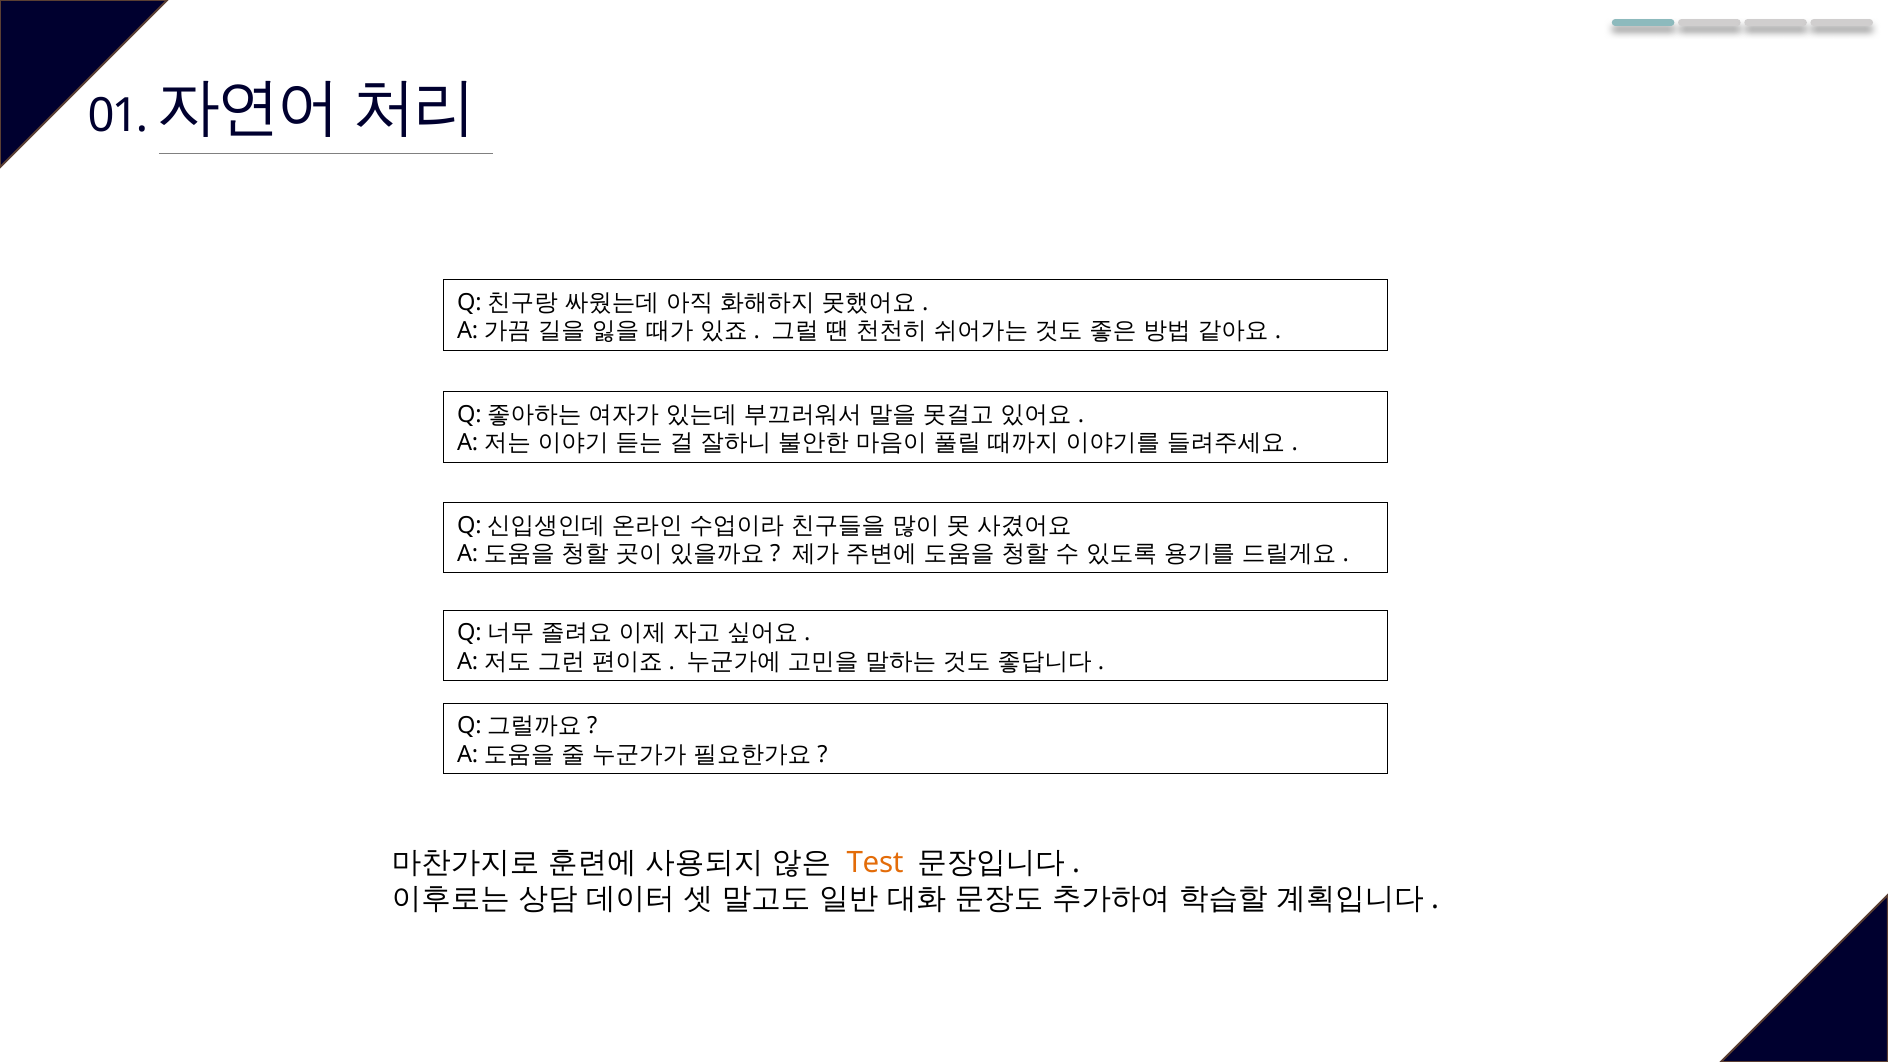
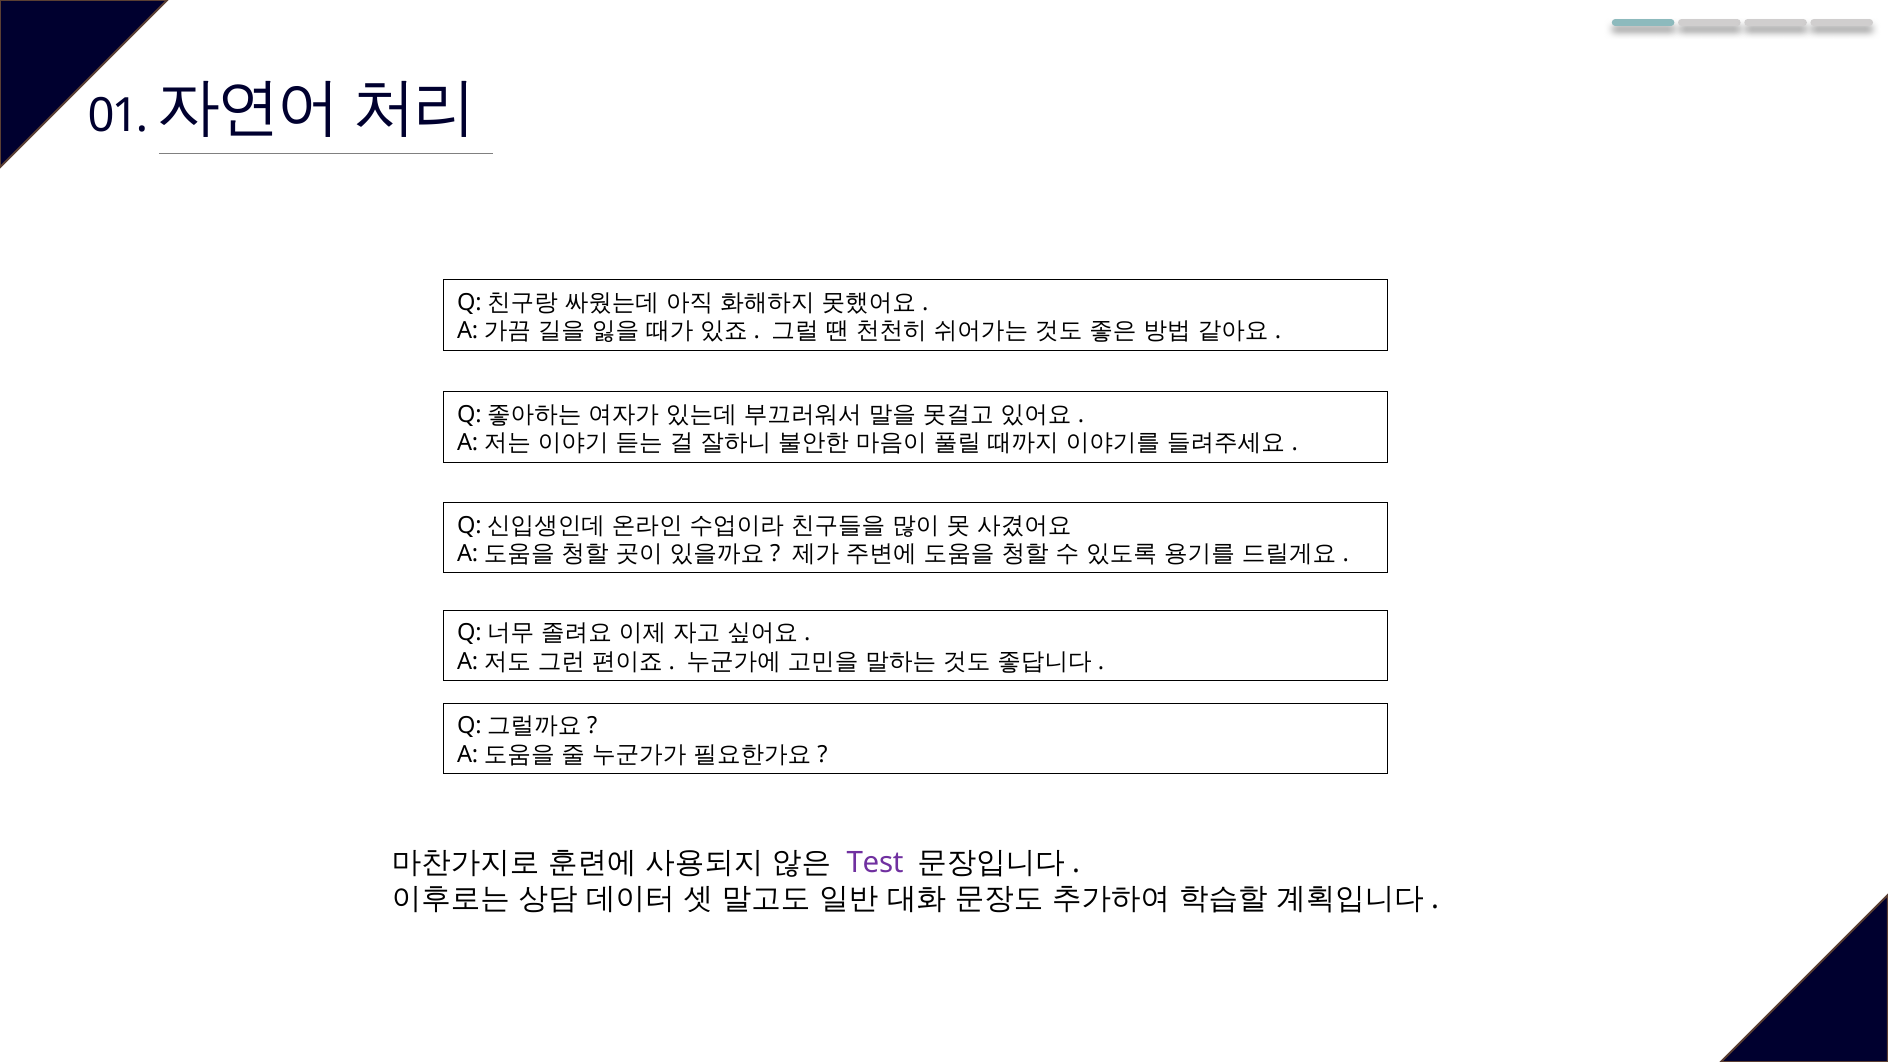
Test colour: orange -> purple (875, 863)
